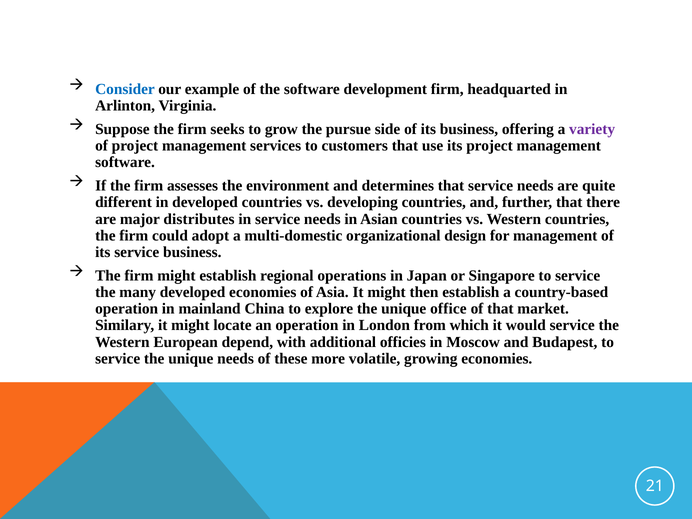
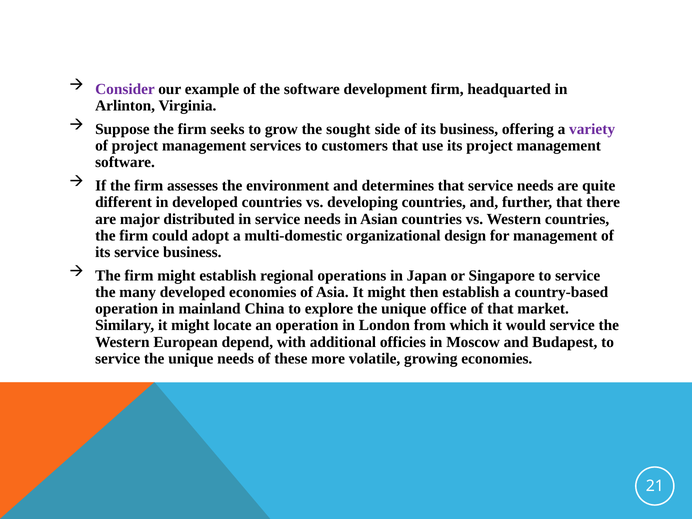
Consider colour: blue -> purple (125, 89)
pursue: pursue -> sought (348, 129)
distributes: distributes -> distributed (199, 219)
